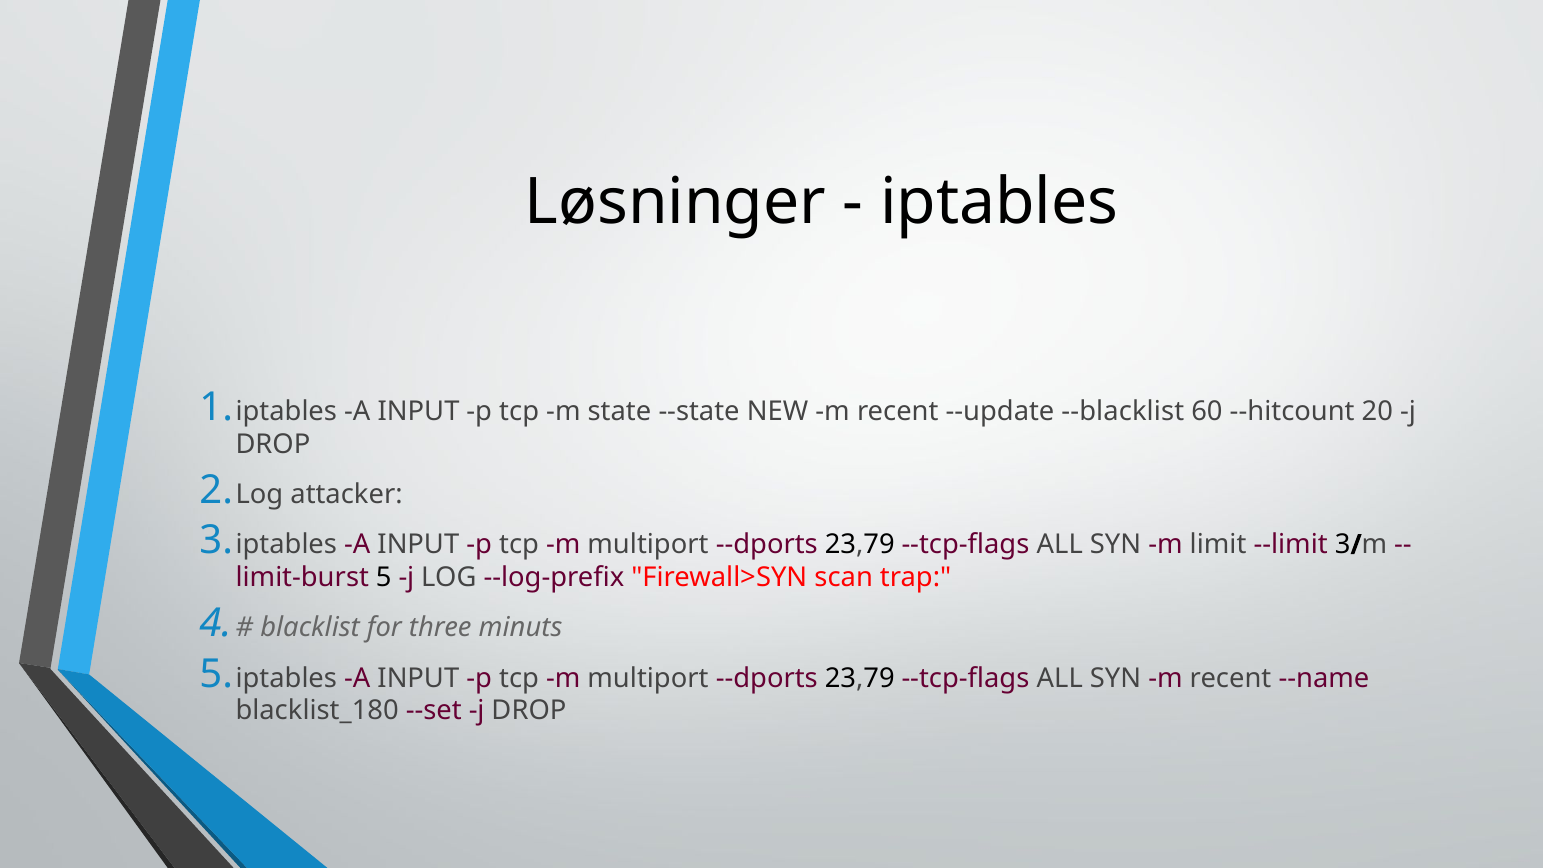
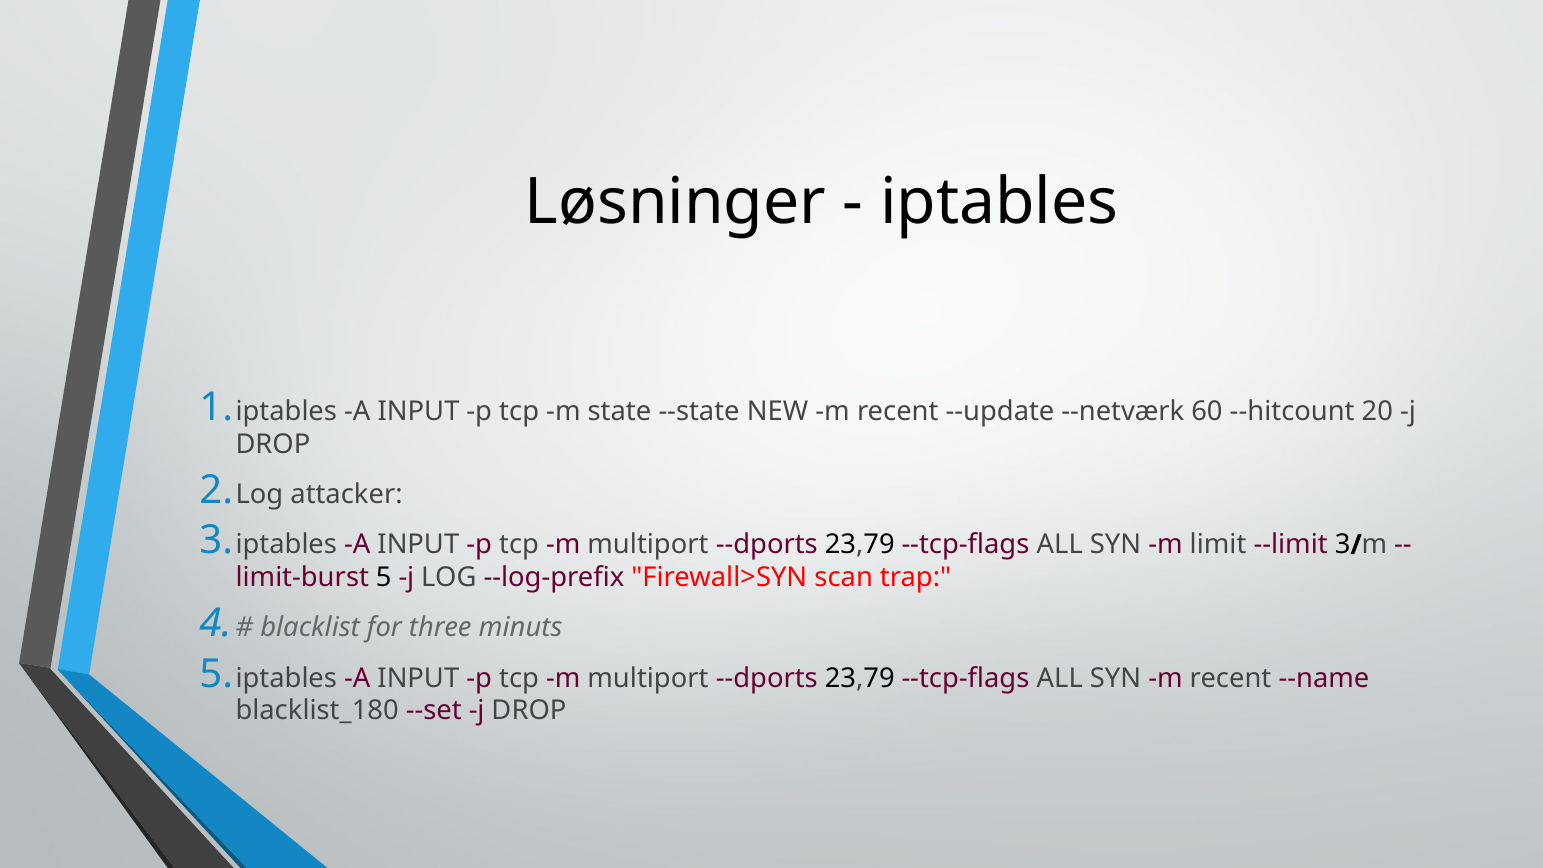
--blacklist: --blacklist -> --netværk (1123, 412)
